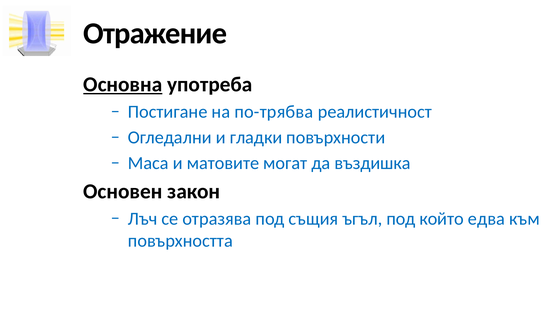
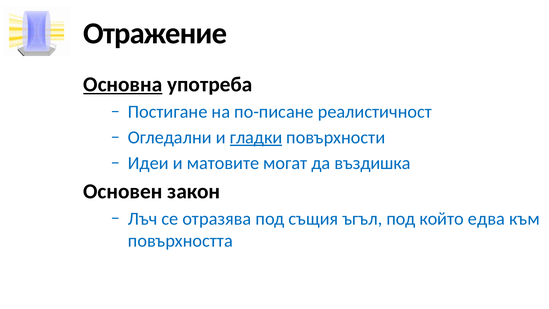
по-трябва: по-трябва -> по-писане (274, 112)
гладки underline: none -> present (256, 137)
Маса: Маса -> Идеи (148, 163)
